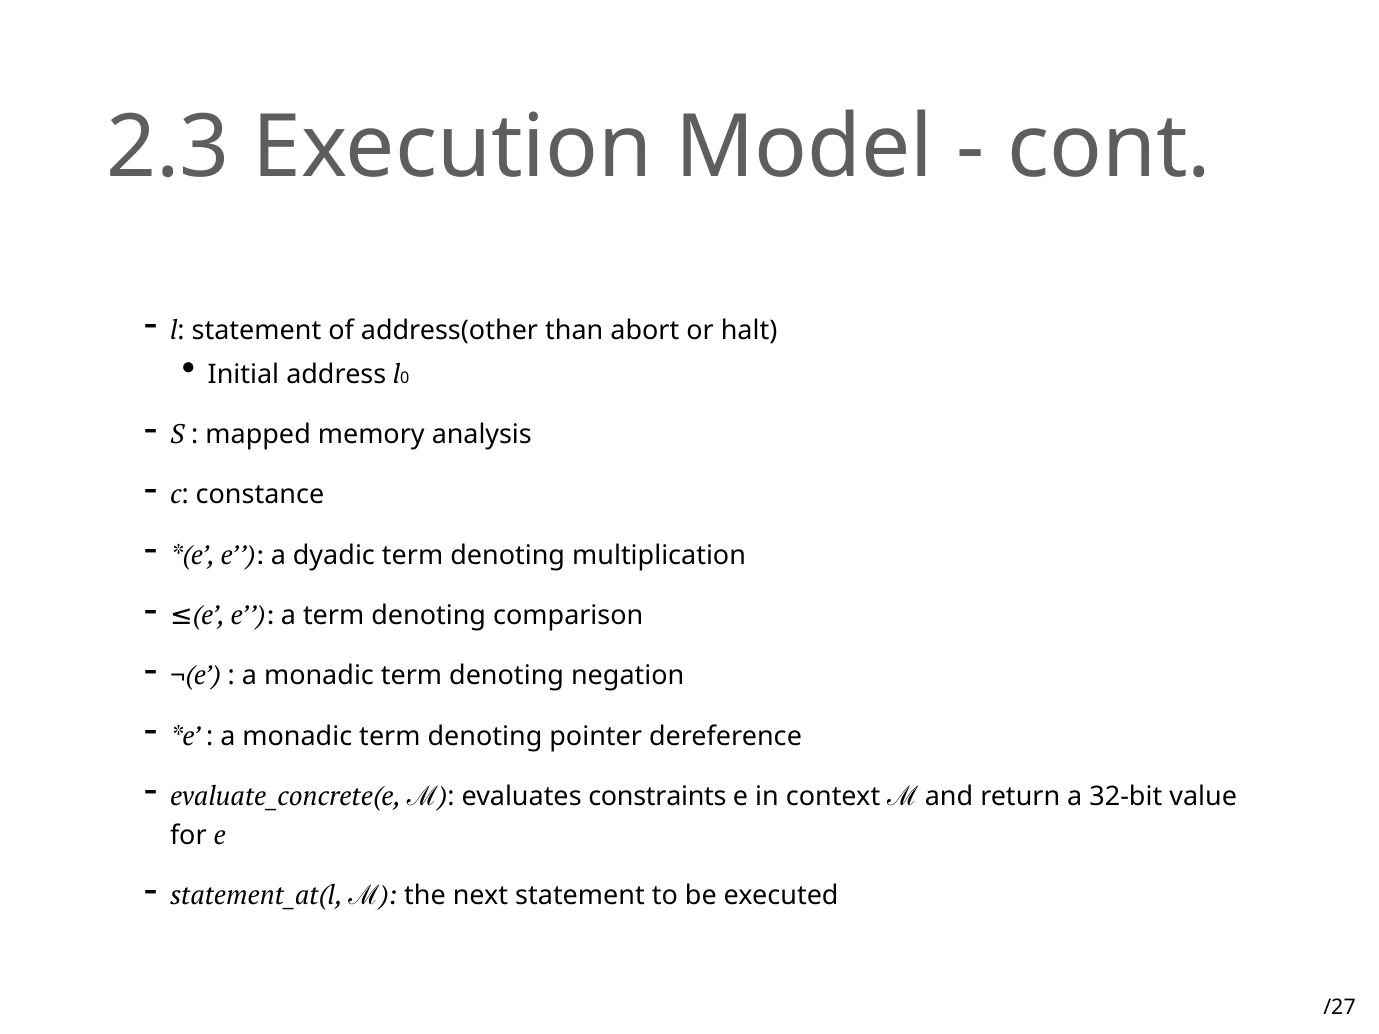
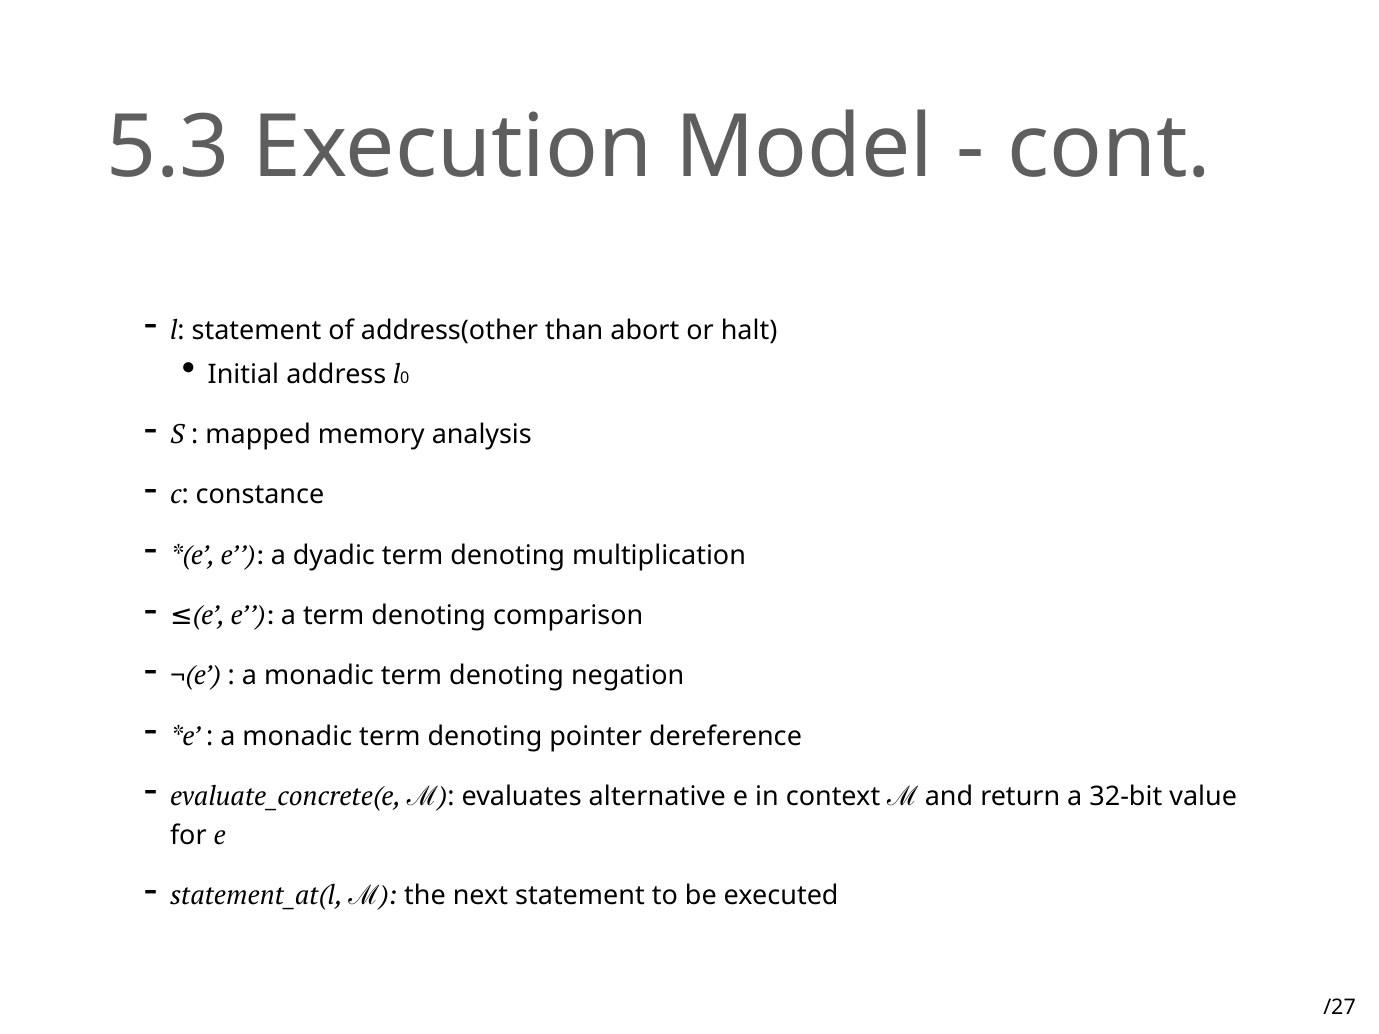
2.3: 2.3 -> 5.3 (168, 148)
constraints: constraints -> alternative (657, 797)
